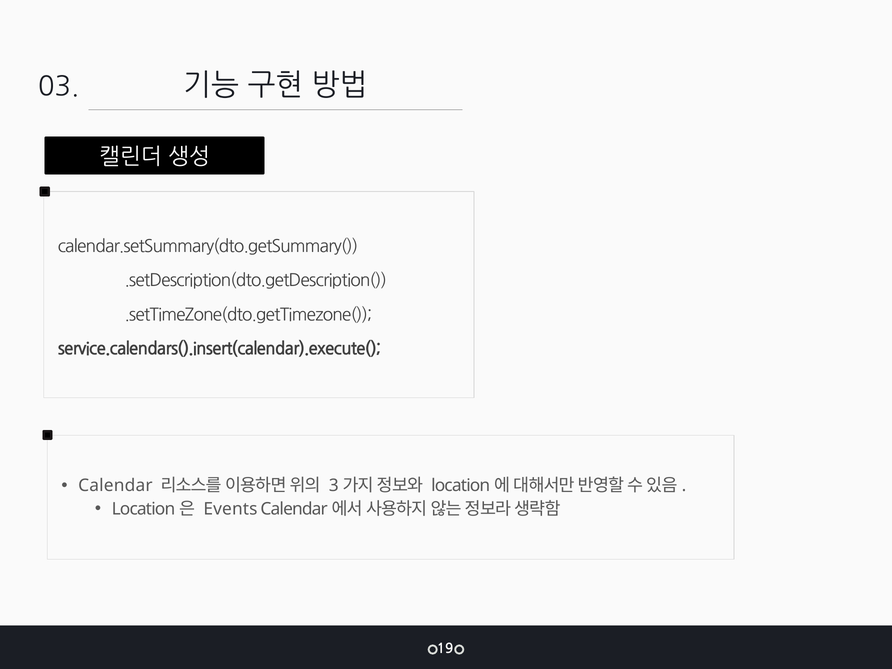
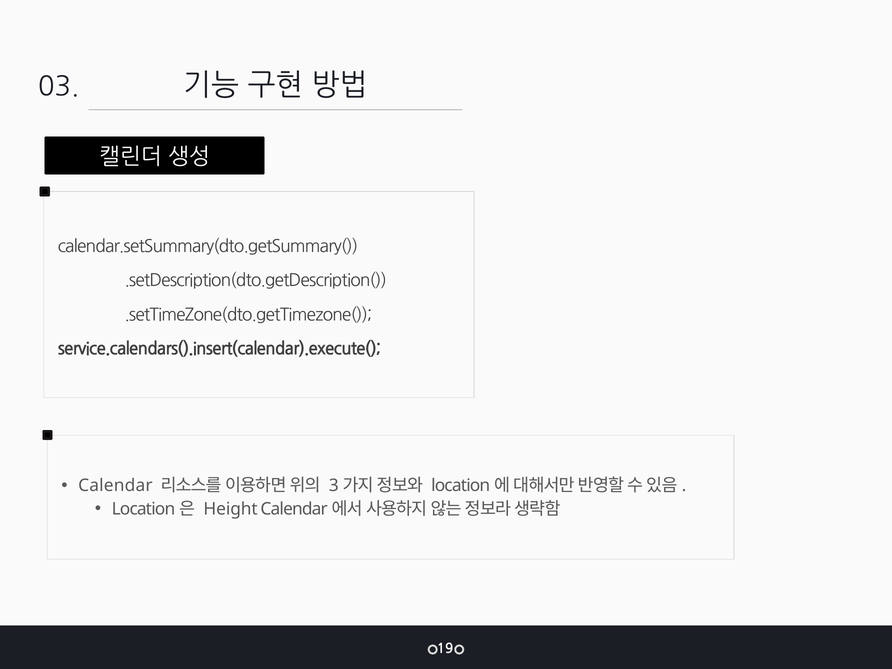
Events: Events -> Height (231, 509)
